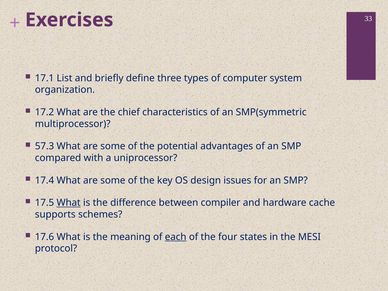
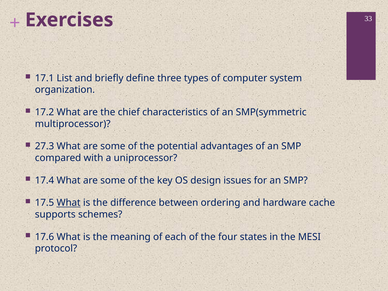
57.3: 57.3 -> 27.3 (45, 146)
compiler: compiler -> ordering (221, 203)
each underline: present -> none (176, 237)
